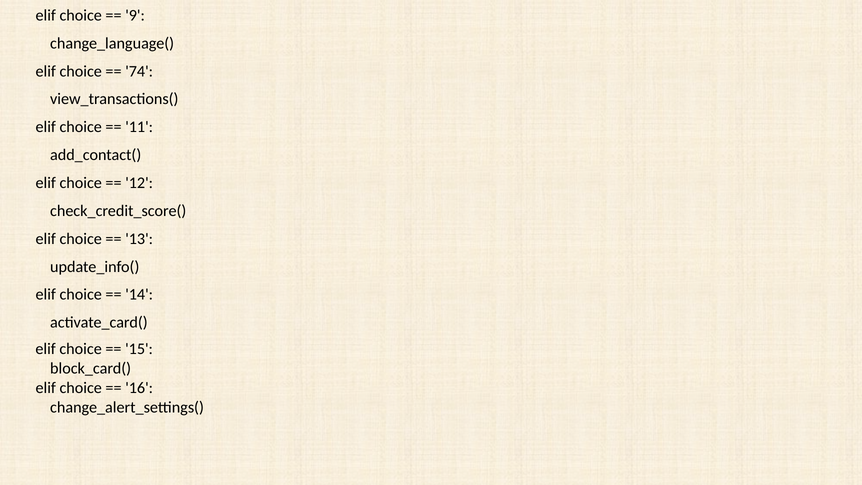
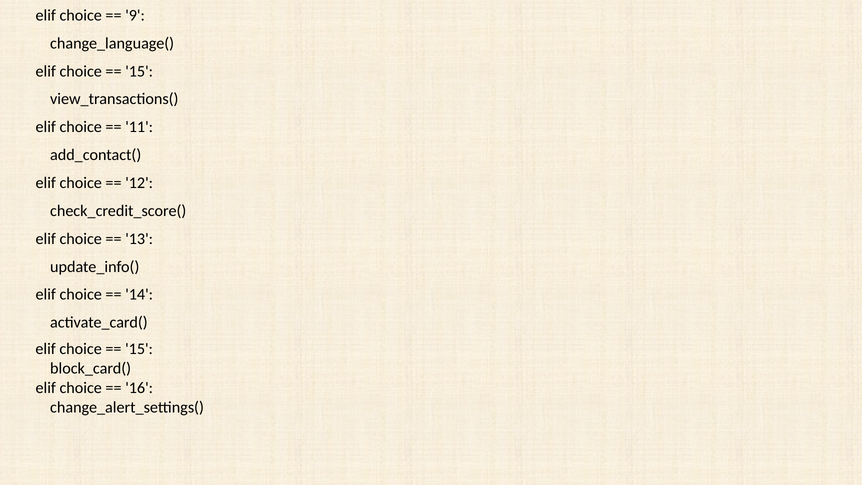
74: 74 -> 15 (139, 71)
